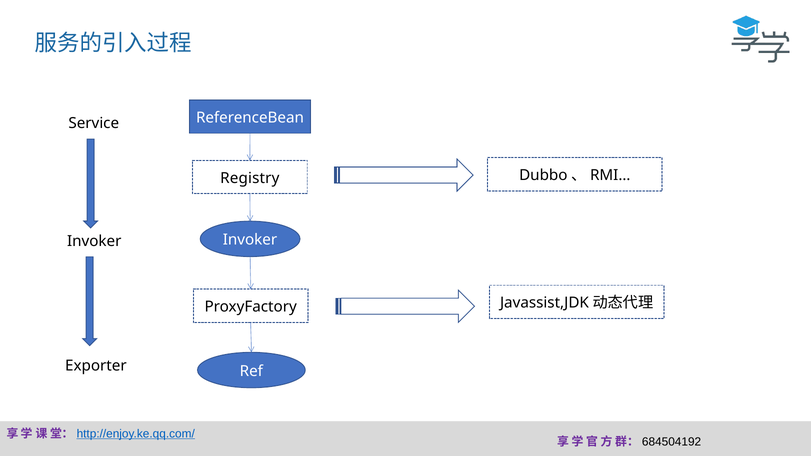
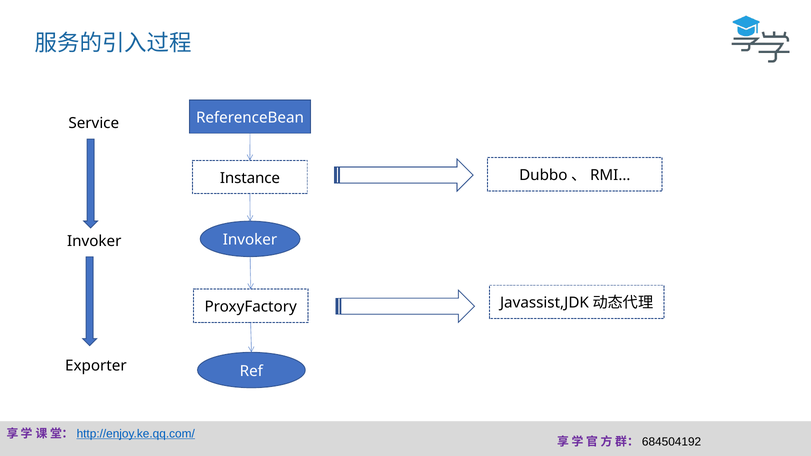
Registry: Registry -> Instance (250, 178)
